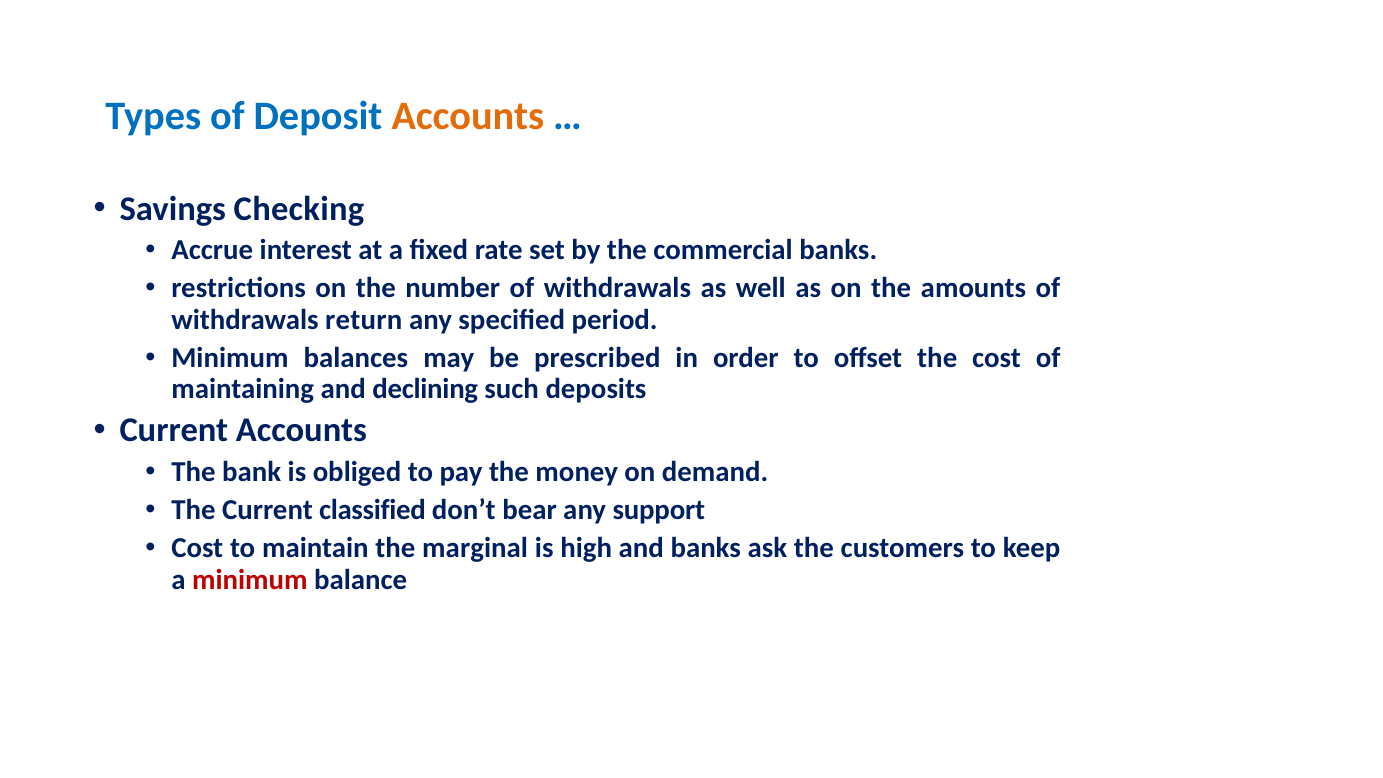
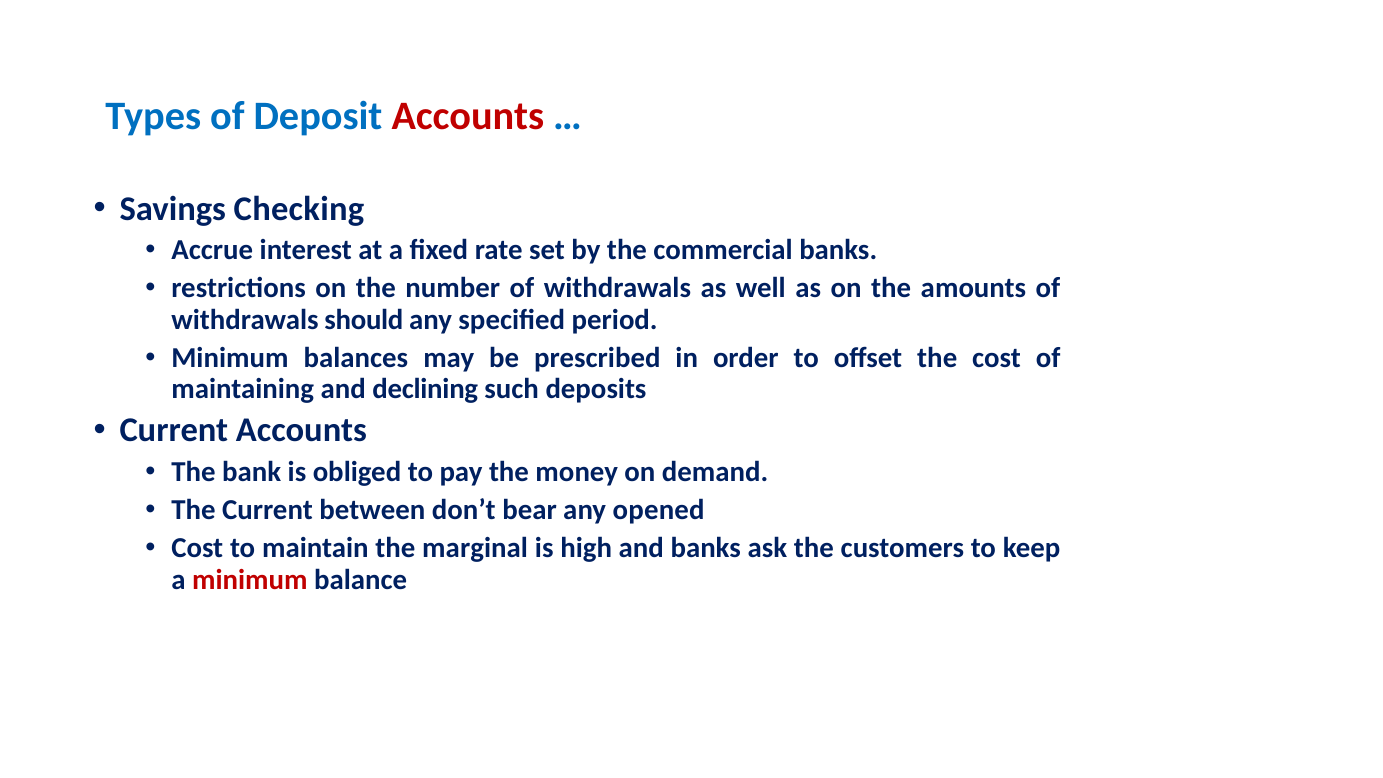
Accounts colour: orange -> red (468, 116)
return: return -> should (364, 320)
classified: classified -> between (372, 510)
support: support -> opened (659, 510)
